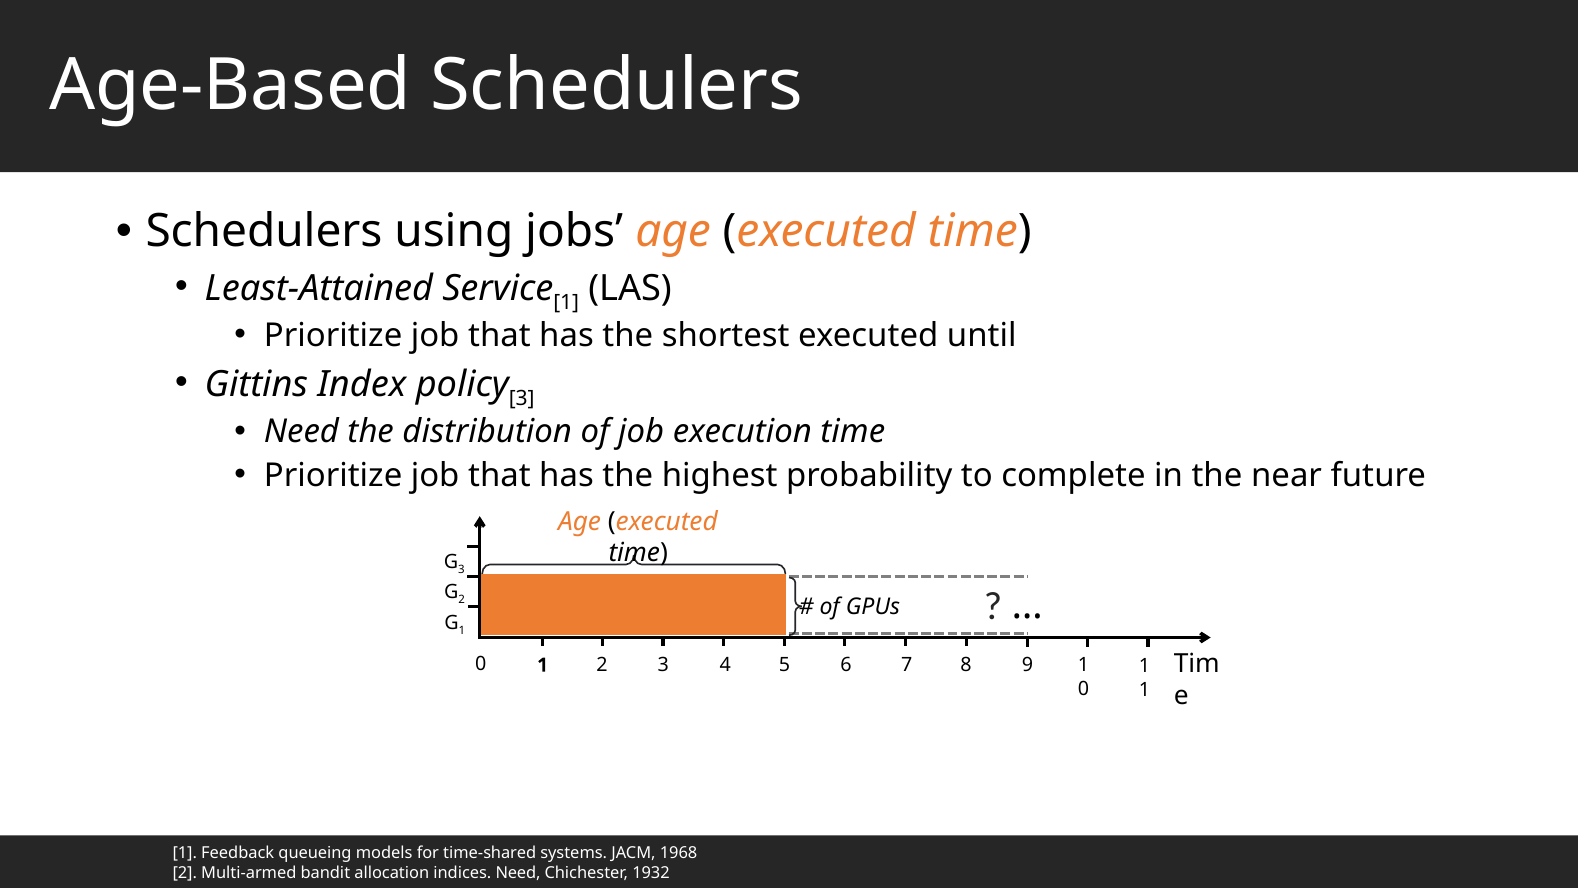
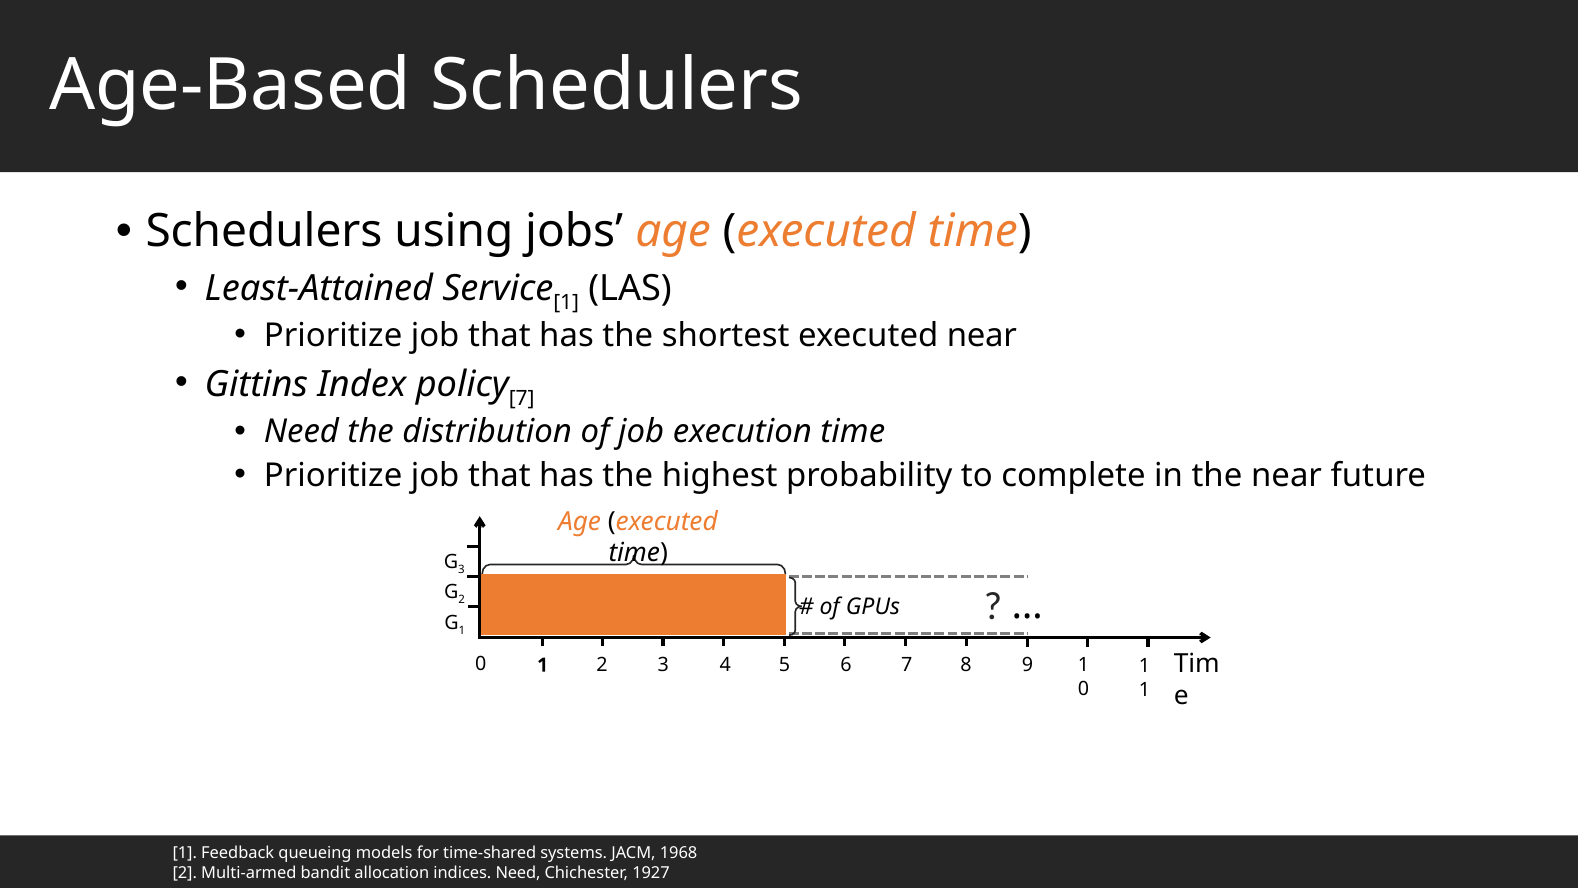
executed until: until -> near (982, 335)
3: 3 -> 7 (522, 399)
1932: 1932 -> 1927 (651, 873)
